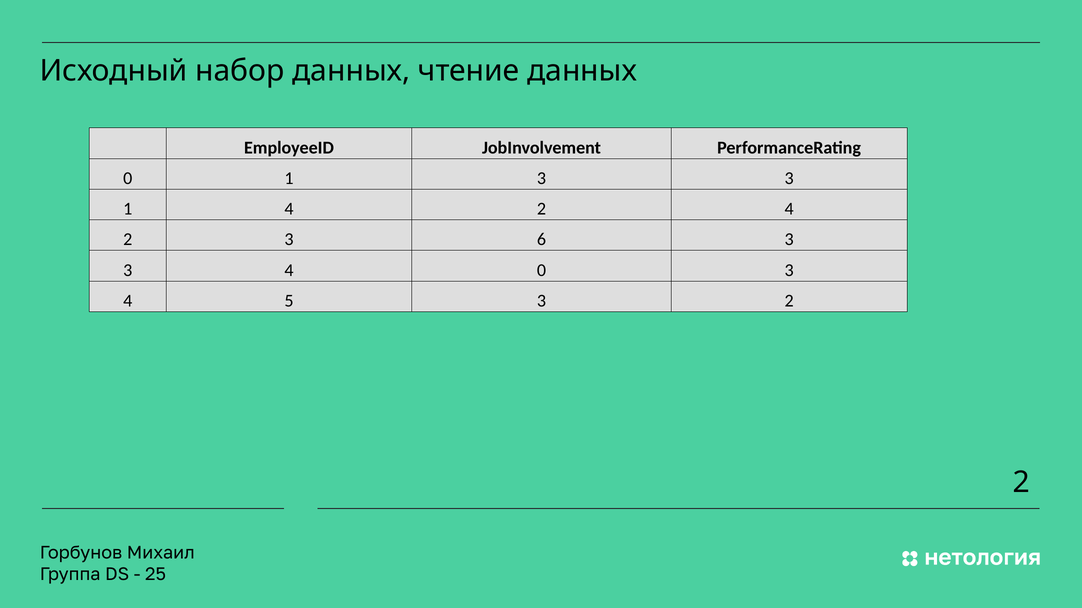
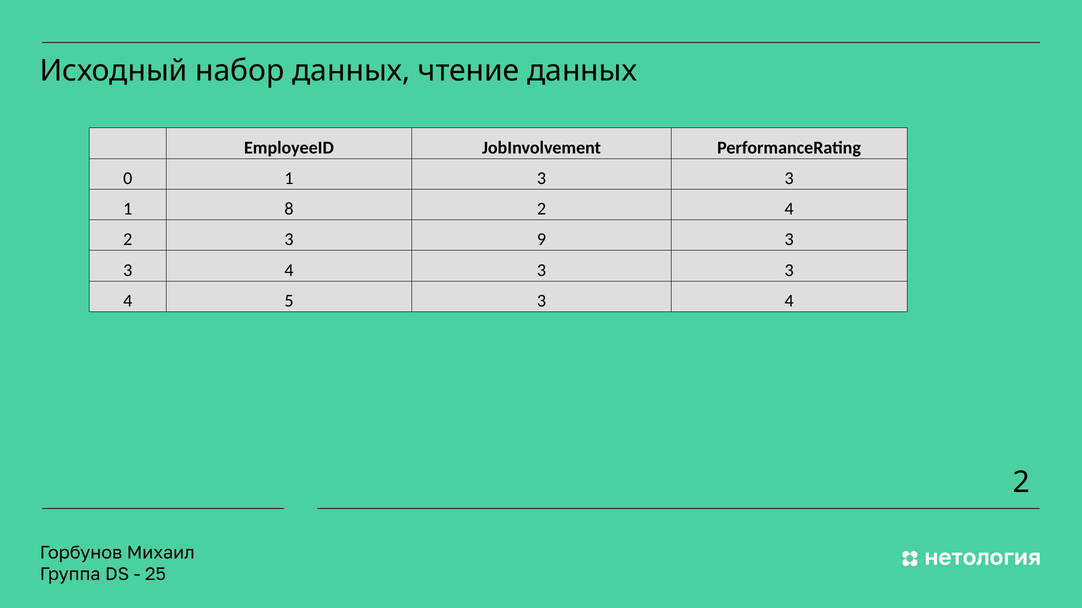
1 4: 4 -> 8 (289, 209)
6: 6 -> 9 (541, 240)
4 0: 0 -> 3 (541, 270)
5 3 2: 2 -> 4 (789, 301)
